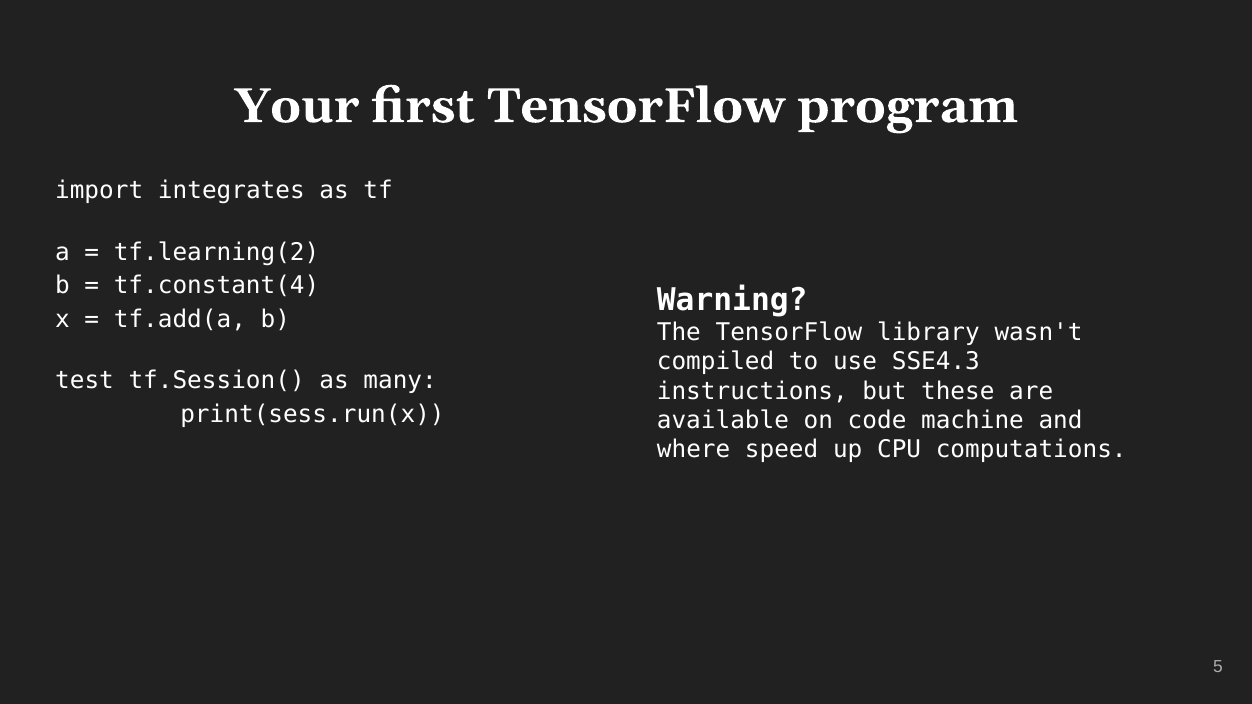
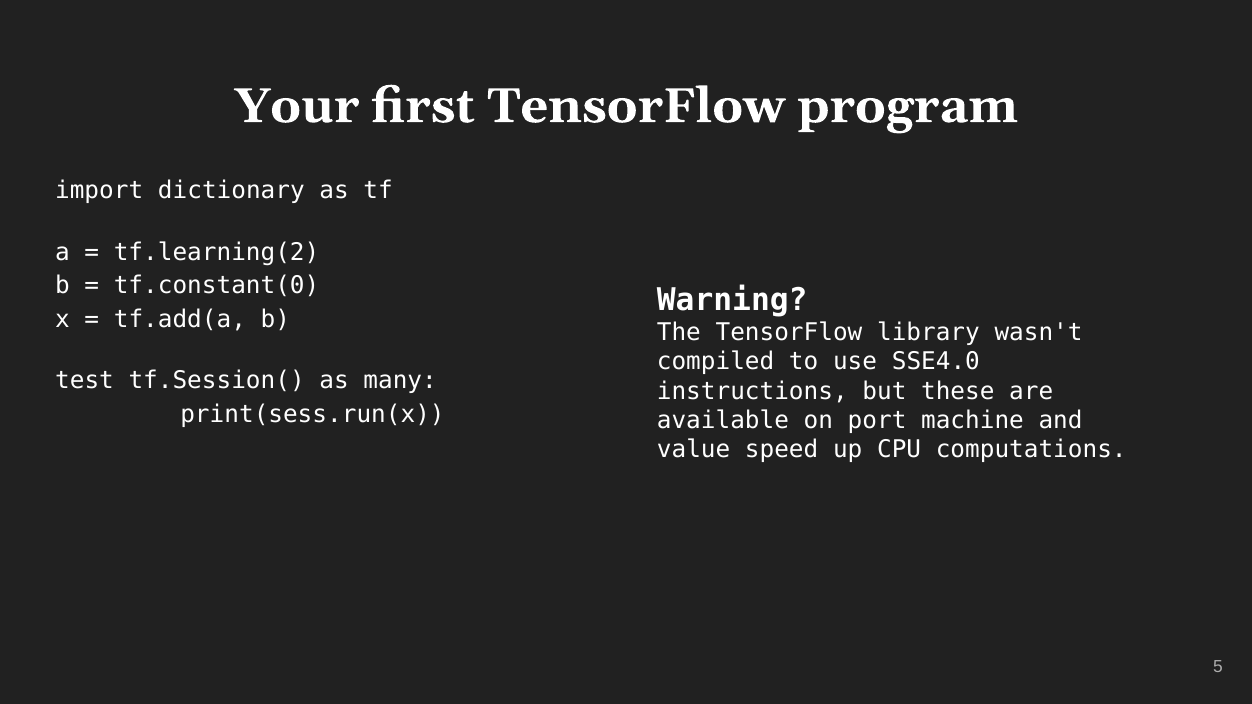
integrates: integrates -> dictionary (231, 191)
tf.constant(4: tf.constant(4 -> tf.constant(0 (217, 286)
SSE4.3: SSE4.3 -> SSE4.0 (936, 362)
code: code -> port (877, 420)
where: where -> value (694, 450)
